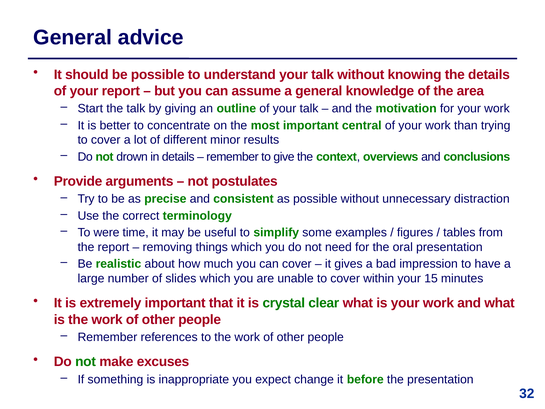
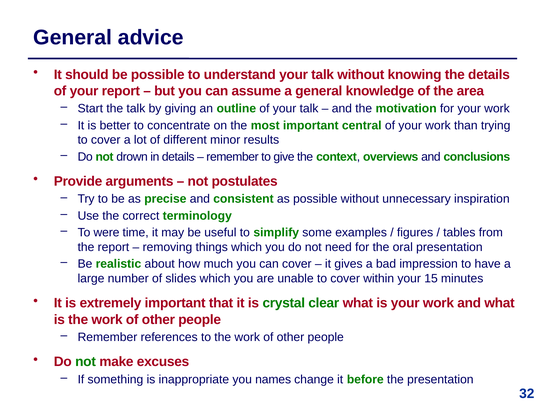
distraction: distraction -> inspiration (482, 199)
expect: expect -> names (273, 379)
